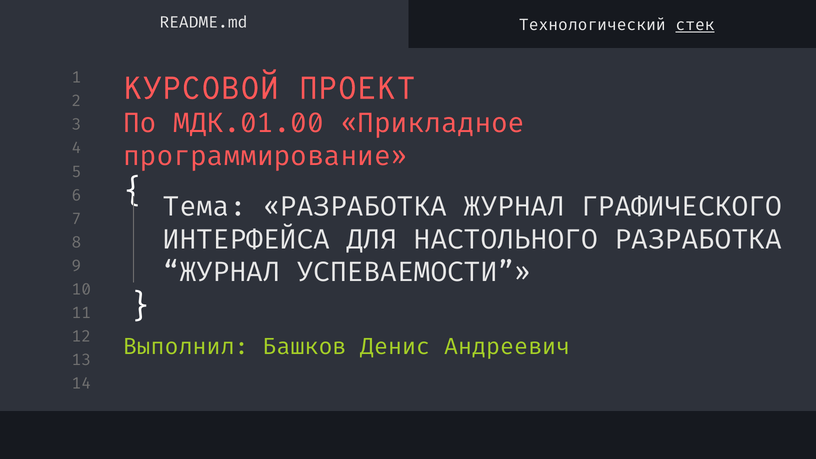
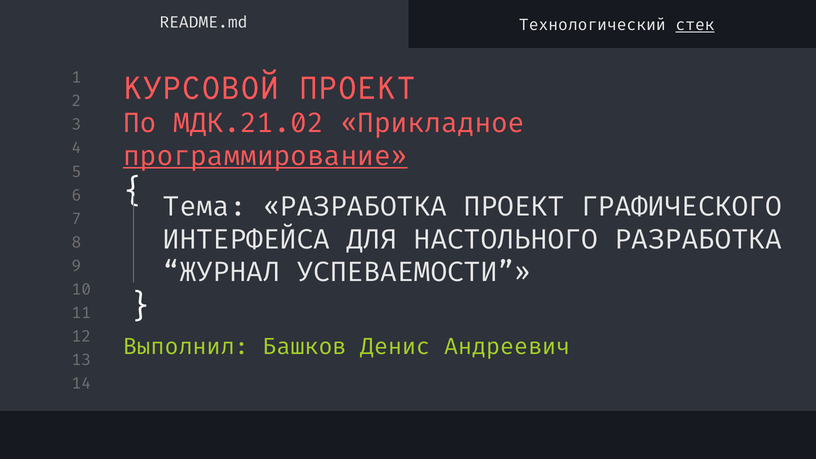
МДК.01.00: МДК.01.00 -> МДК.21.02 (249, 123)
программирование underline: none -> present (265, 156)
Тема РАЗРАБОТКА ЖУРНАЛ: ЖУРНАЛ -> ПРОЕКТ (514, 207)
